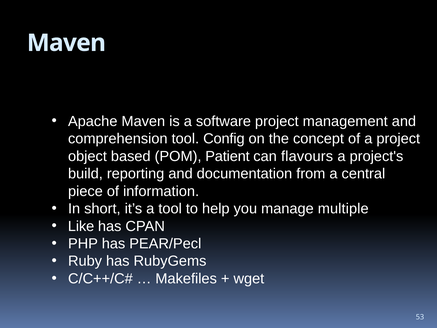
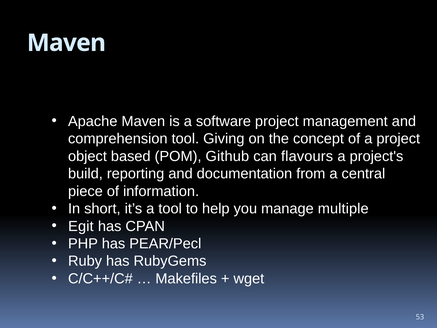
Config: Config -> Giving (224, 139)
Patient: Patient -> Github (227, 156)
Like: Like -> Egit (81, 226)
